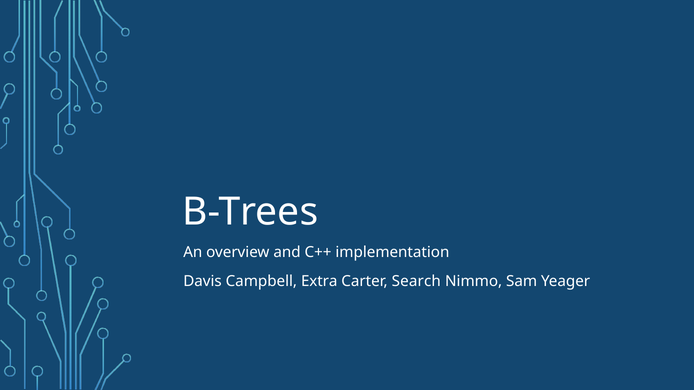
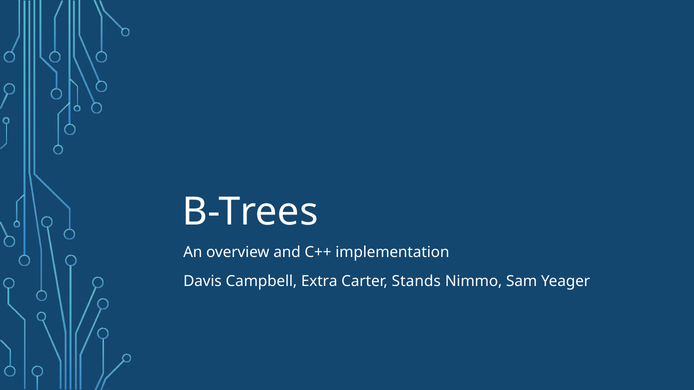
Search: Search -> Stands (416, 282)
